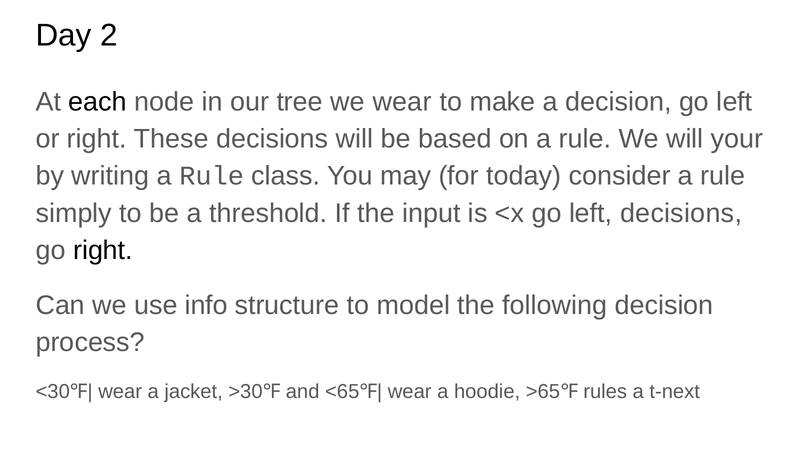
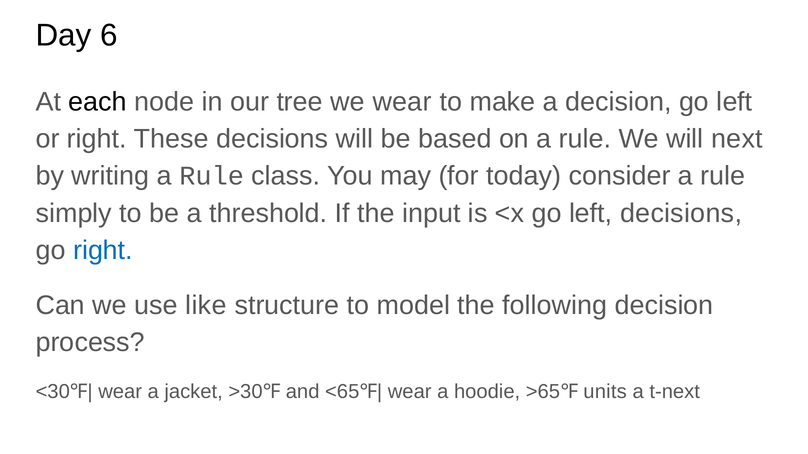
2: 2 -> 6 (109, 35)
your: your -> next (737, 139)
right colour: black -> blue (103, 251)
info: info -> like (206, 306)
rules: rules -> units (605, 392)
